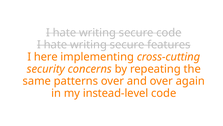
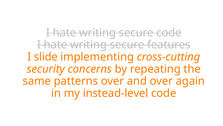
here: here -> slide (46, 57)
